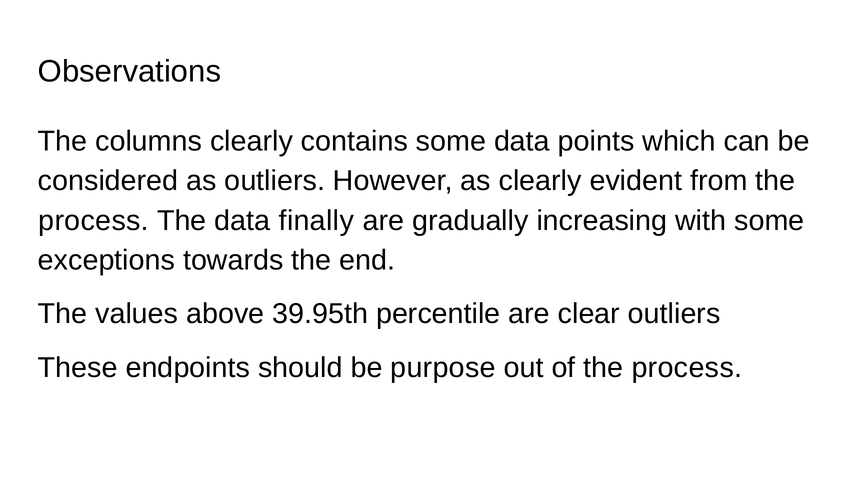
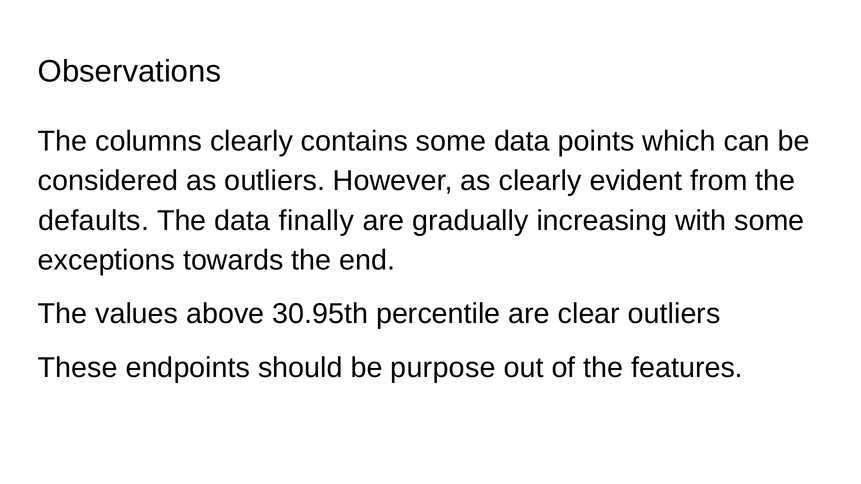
process: process -> defaults (94, 221)
39.95th: 39.95th -> 30.95th (320, 314)
of the process: process -> features (687, 368)
